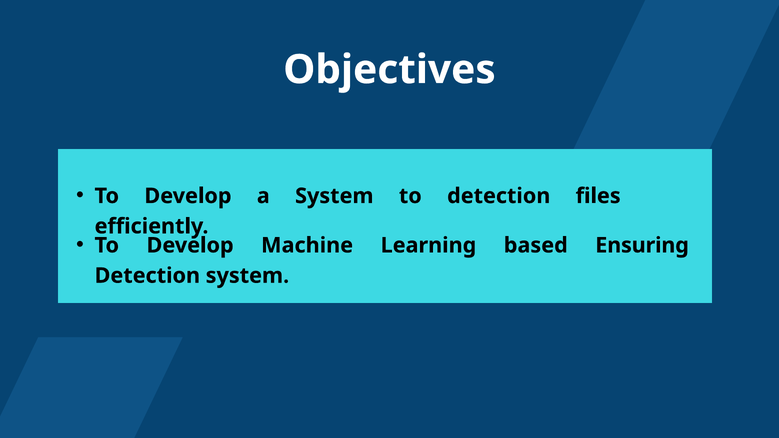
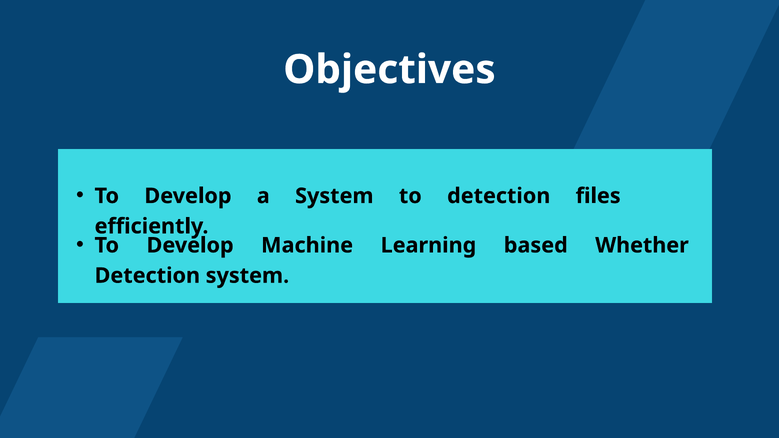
Ensuring: Ensuring -> Whether (642, 245)
